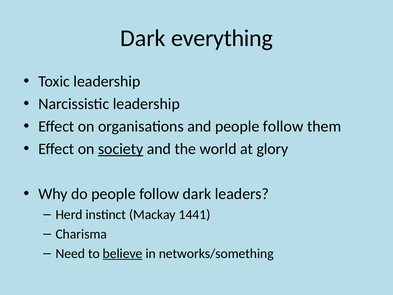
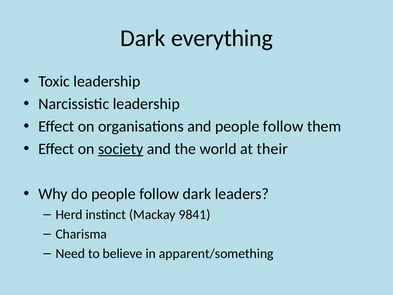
glory: glory -> their (272, 149)
1441: 1441 -> 9841 (195, 214)
believe underline: present -> none (123, 253)
networks/something: networks/something -> apparent/something (216, 253)
